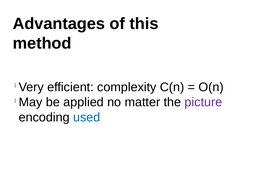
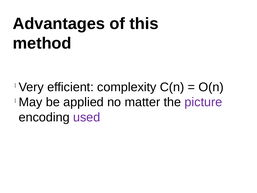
used colour: blue -> purple (87, 117)
